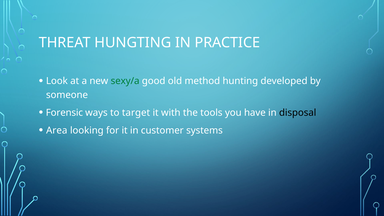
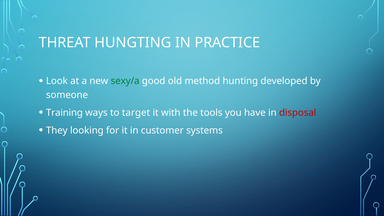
Forensic: Forensic -> Training (64, 113)
disposal colour: black -> red (298, 113)
Area: Area -> They (57, 130)
